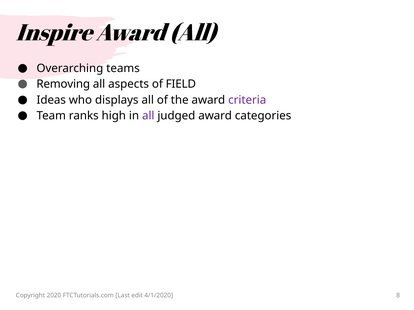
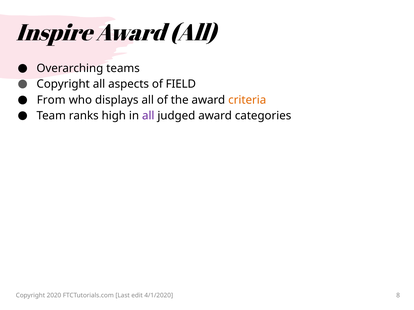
Removing: Removing -> Copyright (63, 84)
Ideas: Ideas -> From (51, 100)
criteria colour: purple -> orange (247, 100)
